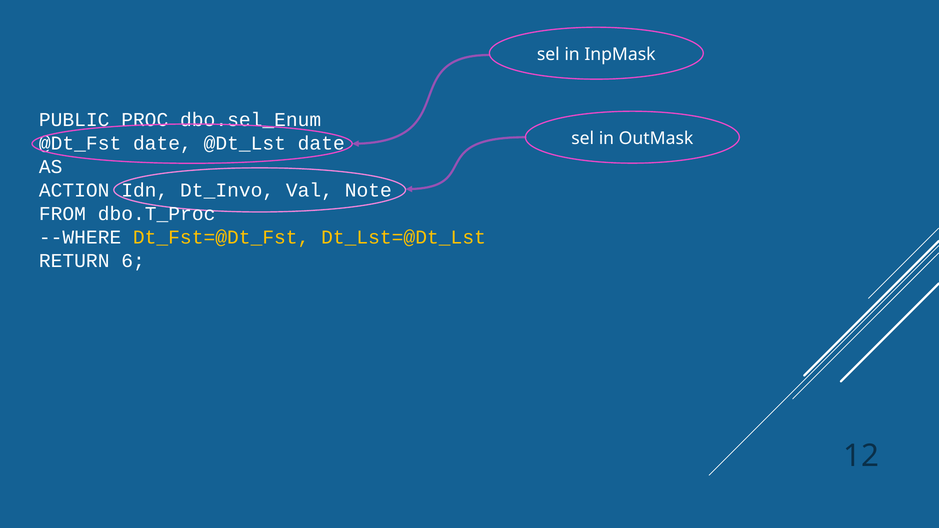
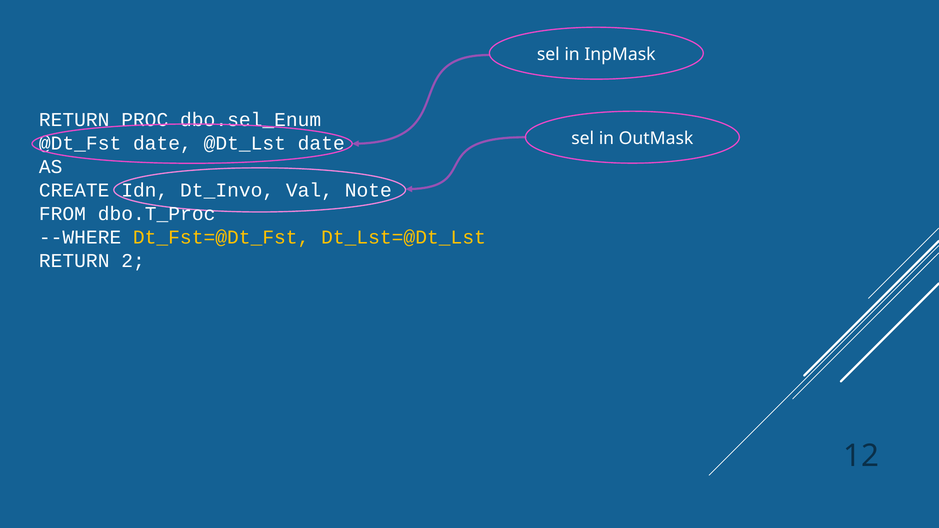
PUBLIC: PUBLIC -> RETURN (74, 120)
ACTION: ACTION -> CREATE (74, 190)
6: 6 -> 2 (133, 261)
